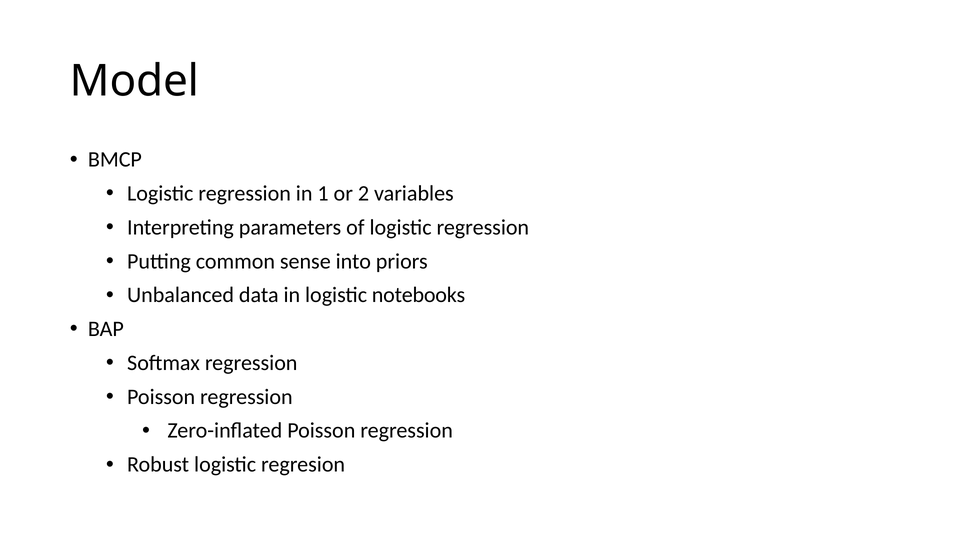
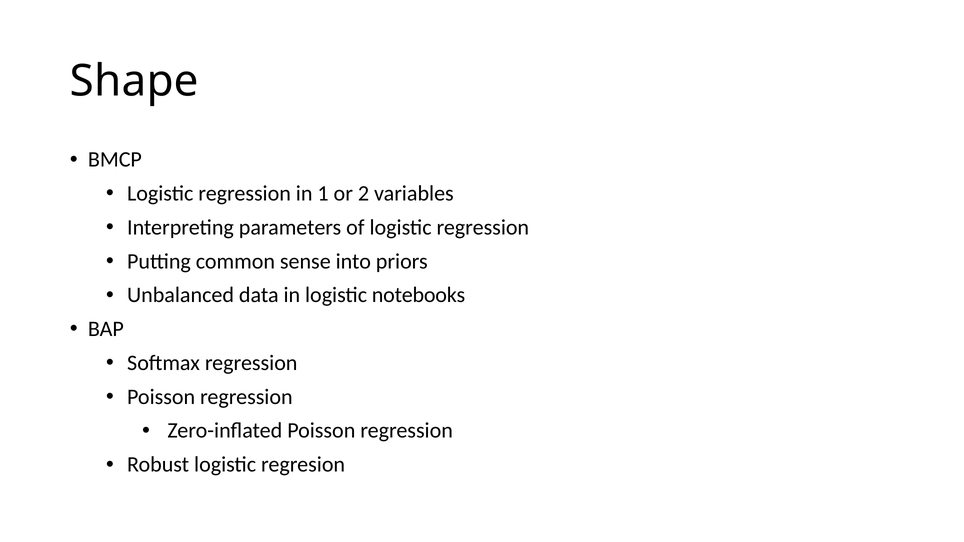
Model: Model -> Shape (134, 81)
